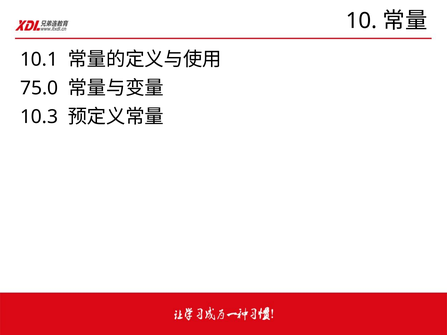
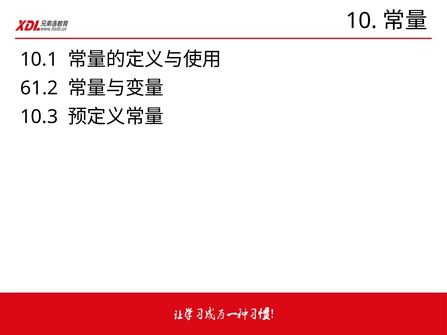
75.0: 75.0 -> 61.2 (39, 88)
